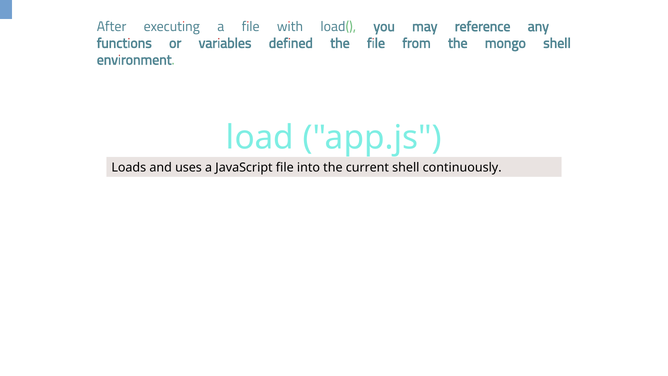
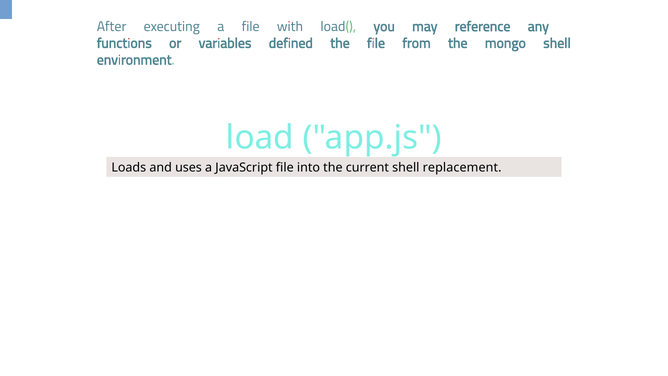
continuously: continuously -> replacement (462, 168)
